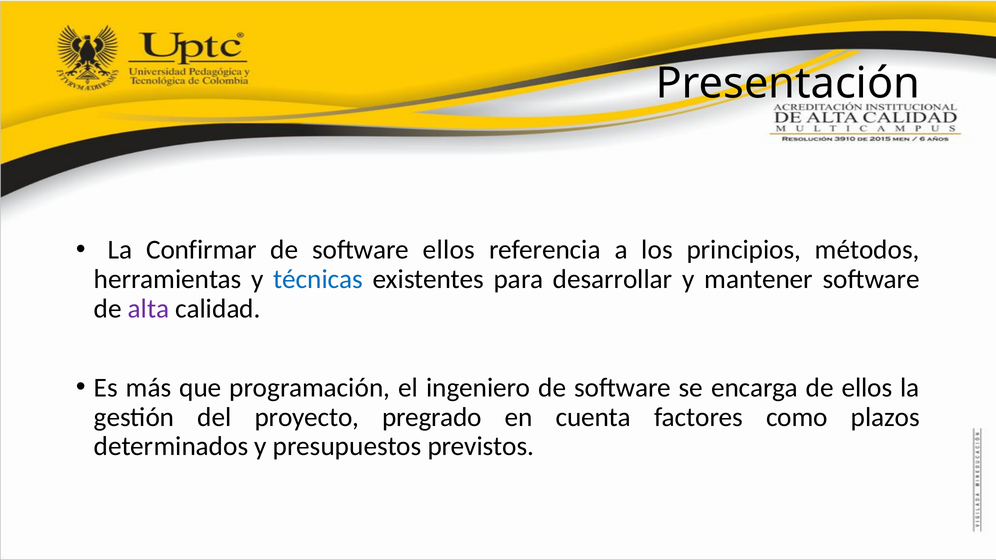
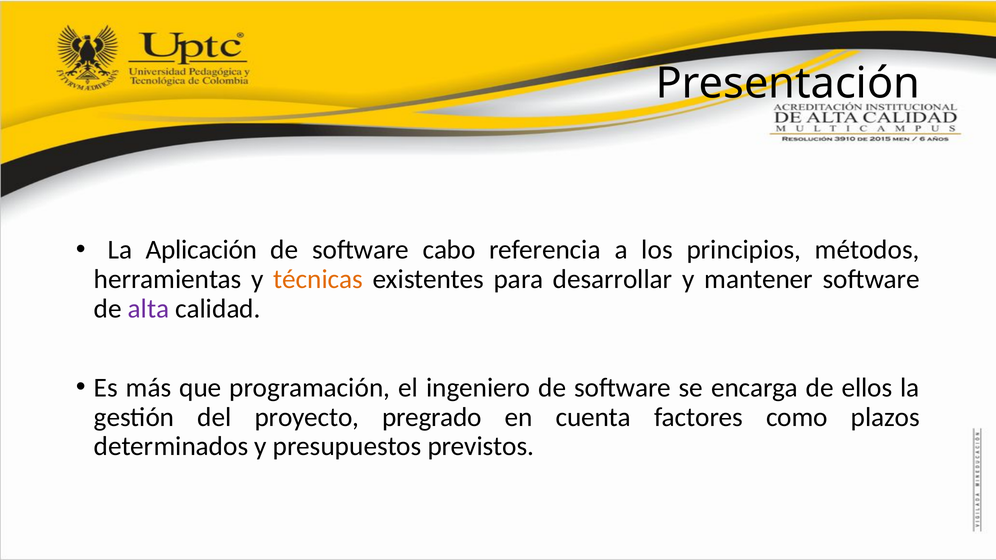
Confirmar: Confirmar -> Aplicación (201, 250)
software ellos: ellos -> cabo (449, 250)
técnicas colour: blue -> orange (318, 279)
